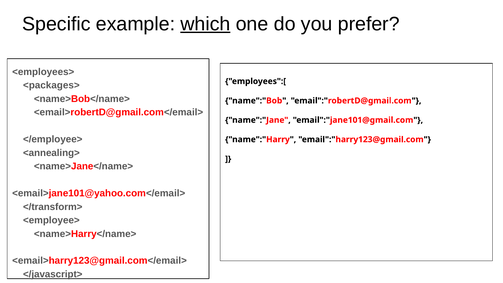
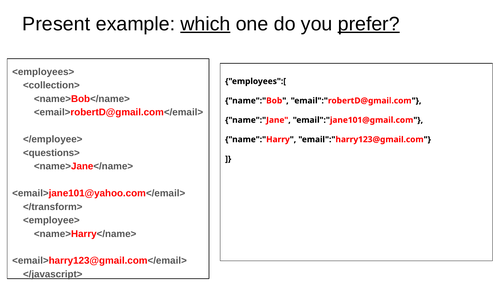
Specific: Specific -> Present (56, 24)
prefer underline: none -> present (369, 24)
<packages>: <packages> -> <collection> (51, 85)
<annealing>: <annealing> -> <questions> (51, 153)
